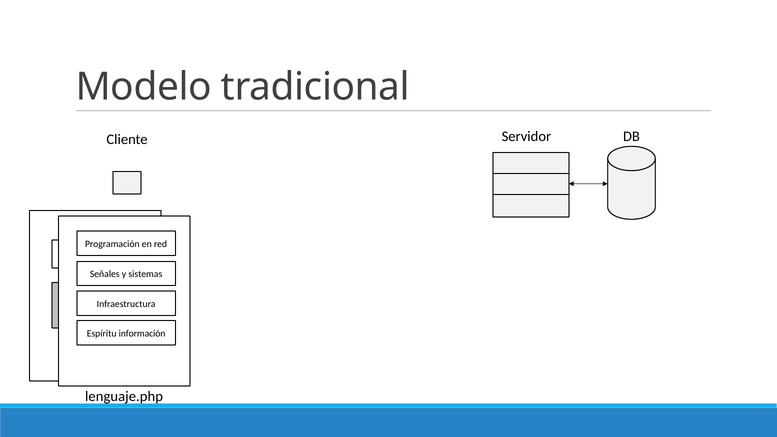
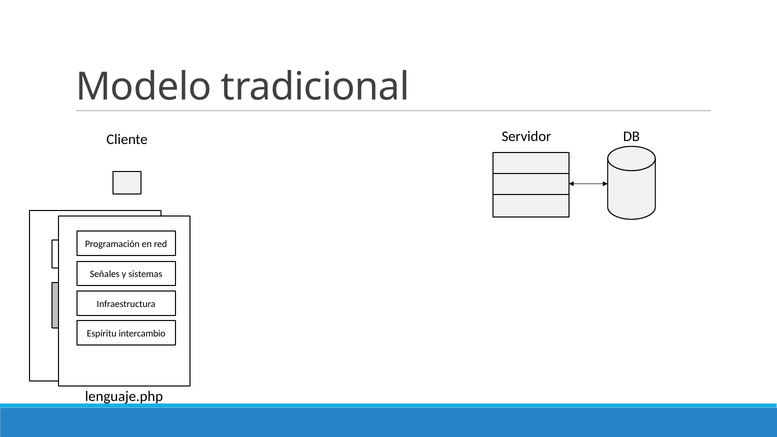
información: información -> intercambio (142, 334)
